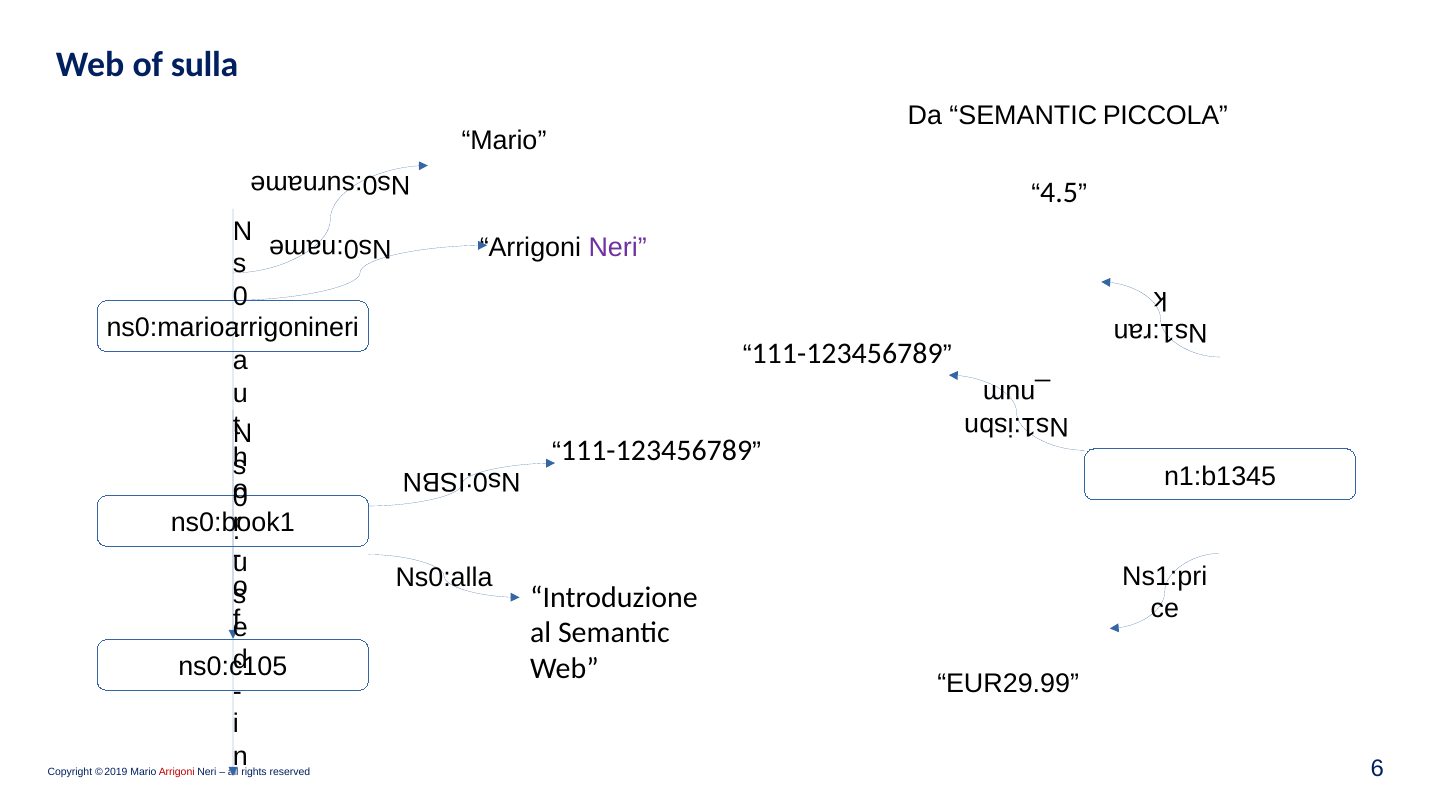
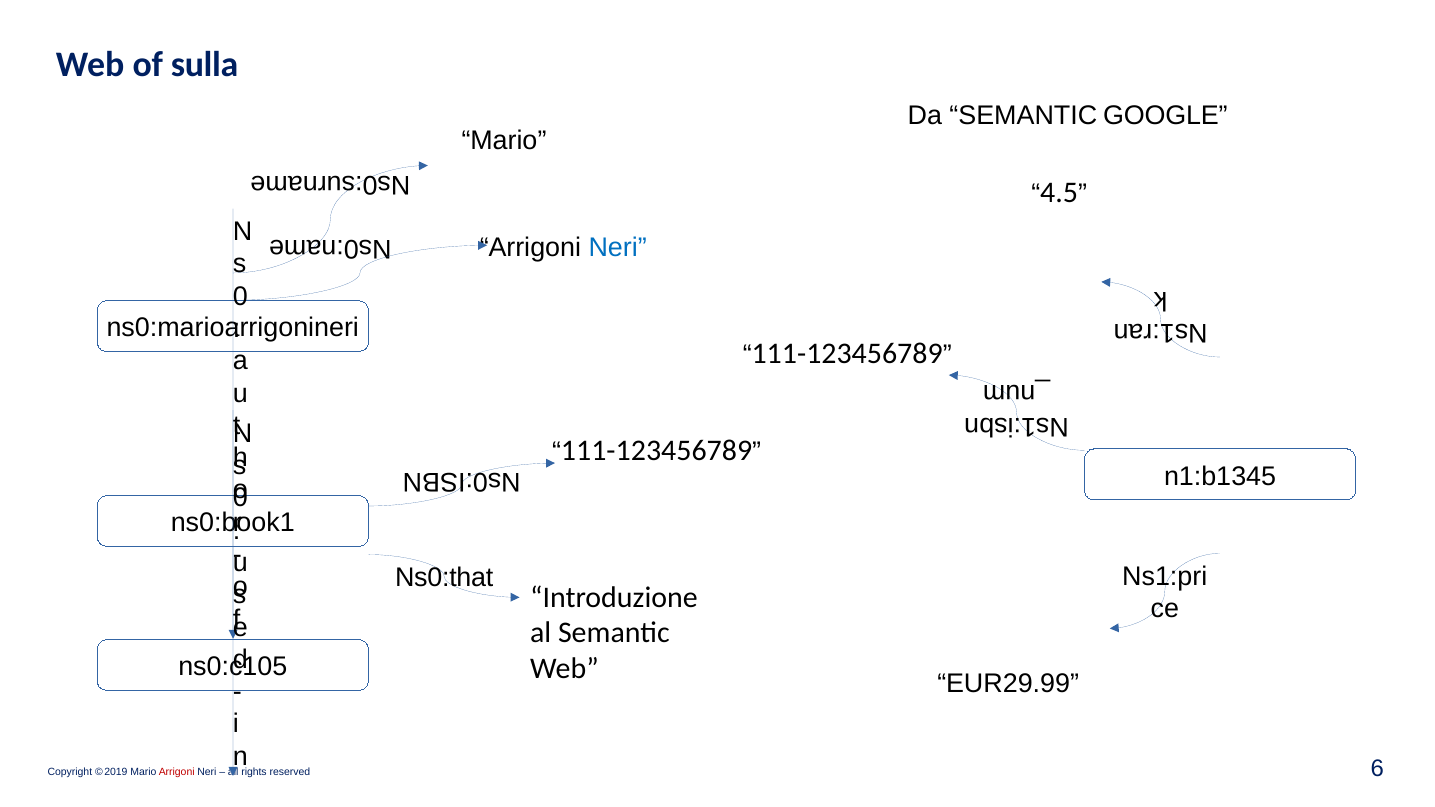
PICCOLA: PICCOLA -> GOOGLE (1165, 116)
Neri colour: purple -> blue (618, 247)
Ns0:alla: Ns0:alla -> Ns0:that (444, 578)
